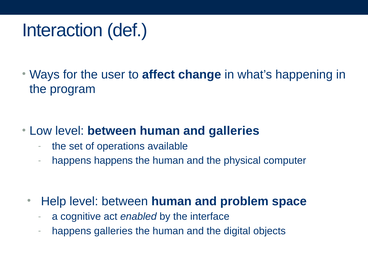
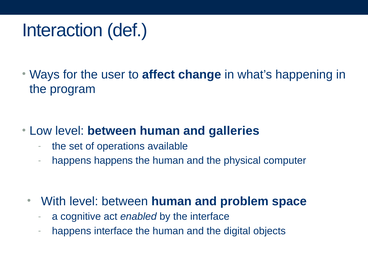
Help: Help -> With (53, 201)
happens galleries: galleries -> interface (113, 231)
